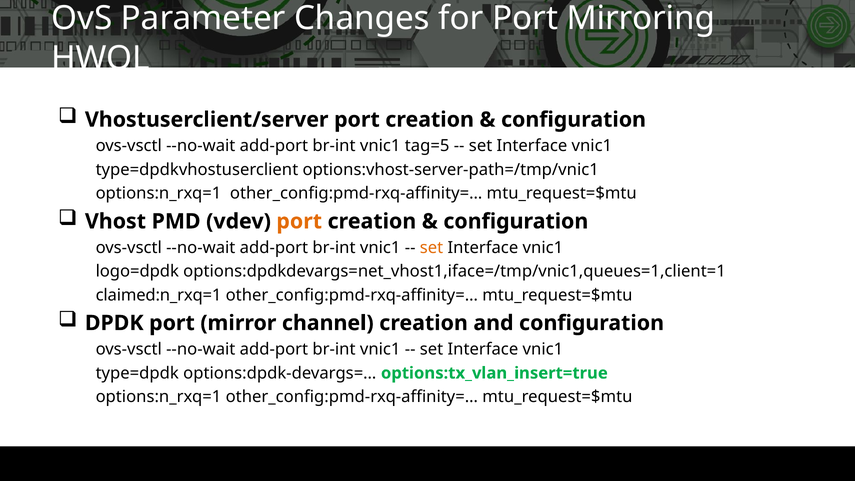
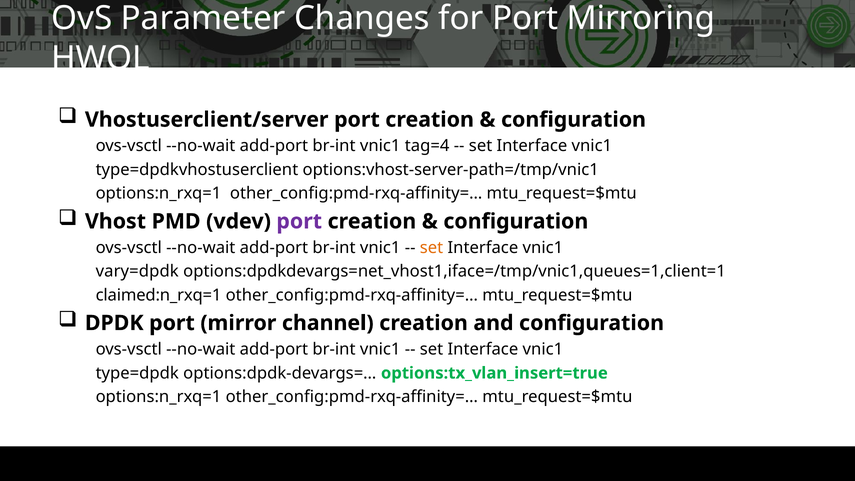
tag=5: tag=5 -> tag=4 (427, 146)
port colour: orange -> purple (299, 221)
logo=dpdk: logo=dpdk -> vary=dpdk (137, 271)
